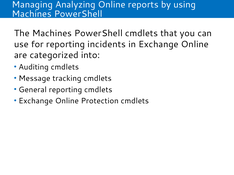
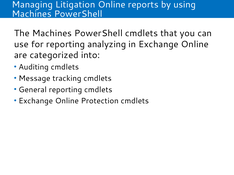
Analyzing: Analyzing -> Litigation (75, 5)
incidents: incidents -> analyzing (107, 44)
